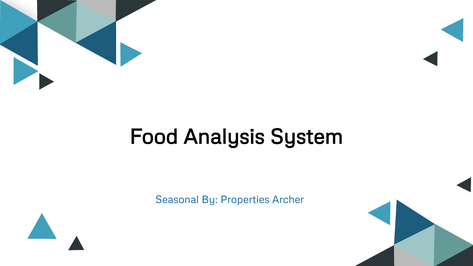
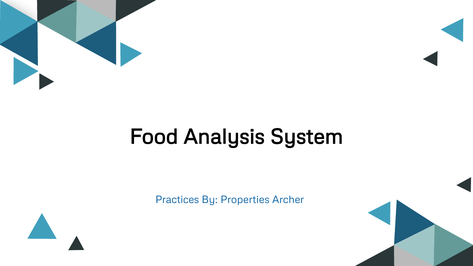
Seasonal: Seasonal -> Practices (177, 200)
